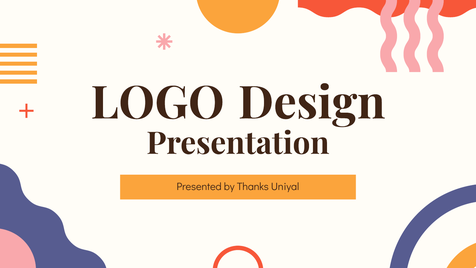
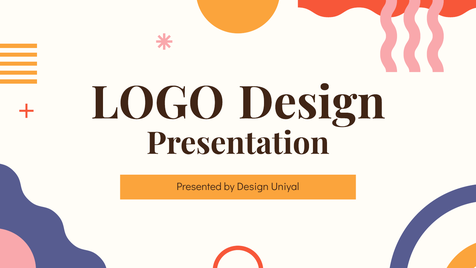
by Thanks: Thanks -> Design (253, 186)
